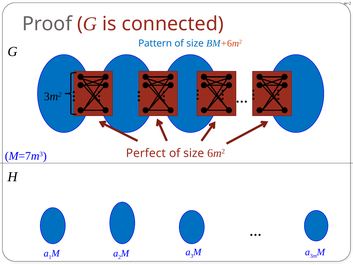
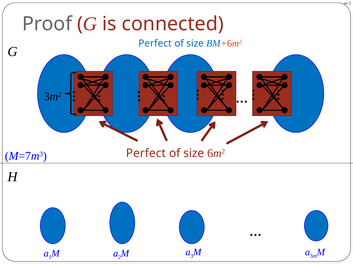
Pattern: Pattern -> Perfect (155, 43)
